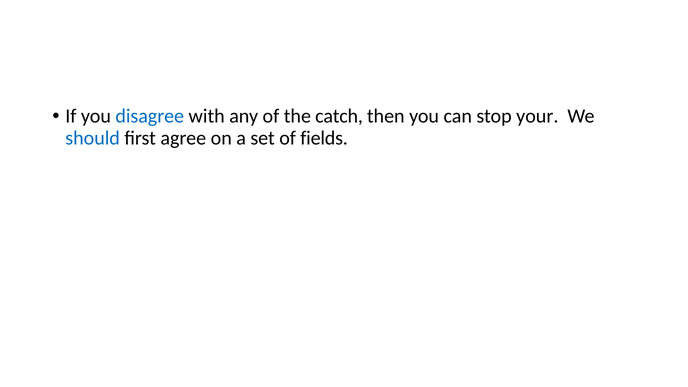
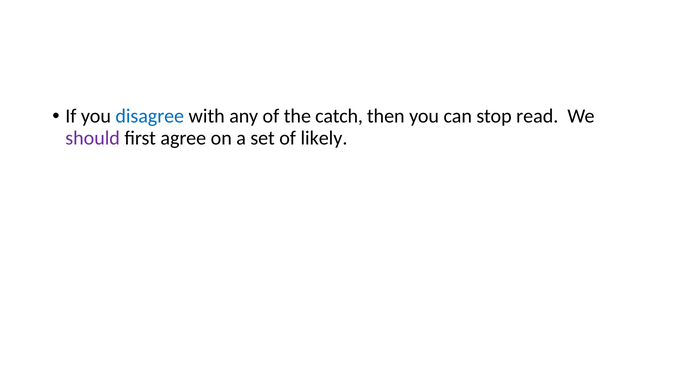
your: your -> read (537, 116)
should colour: blue -> purple (93, 138)
fields: fields -> likely (324, 138)
